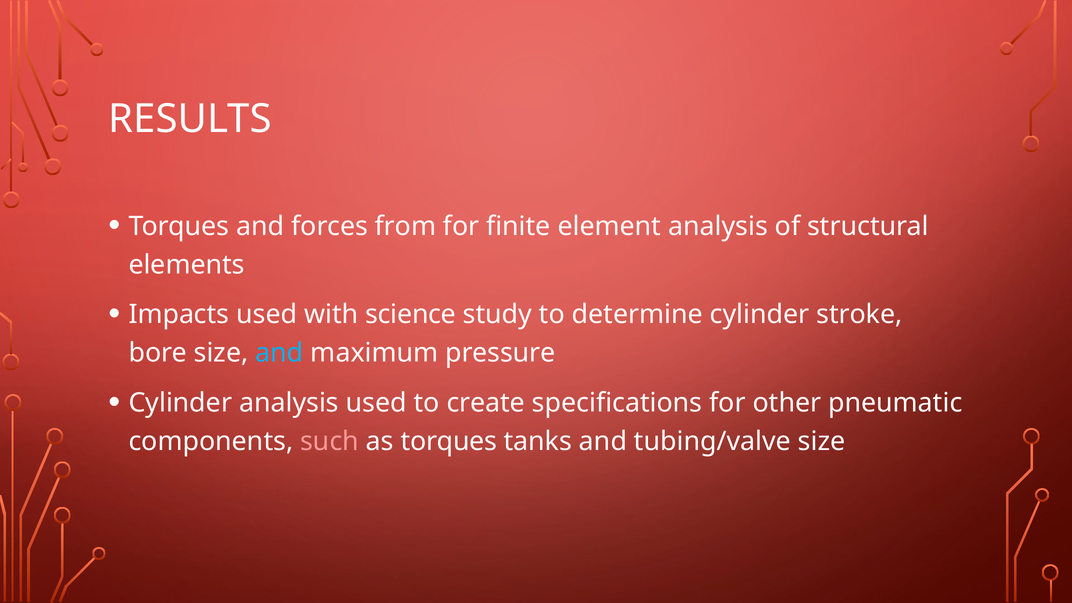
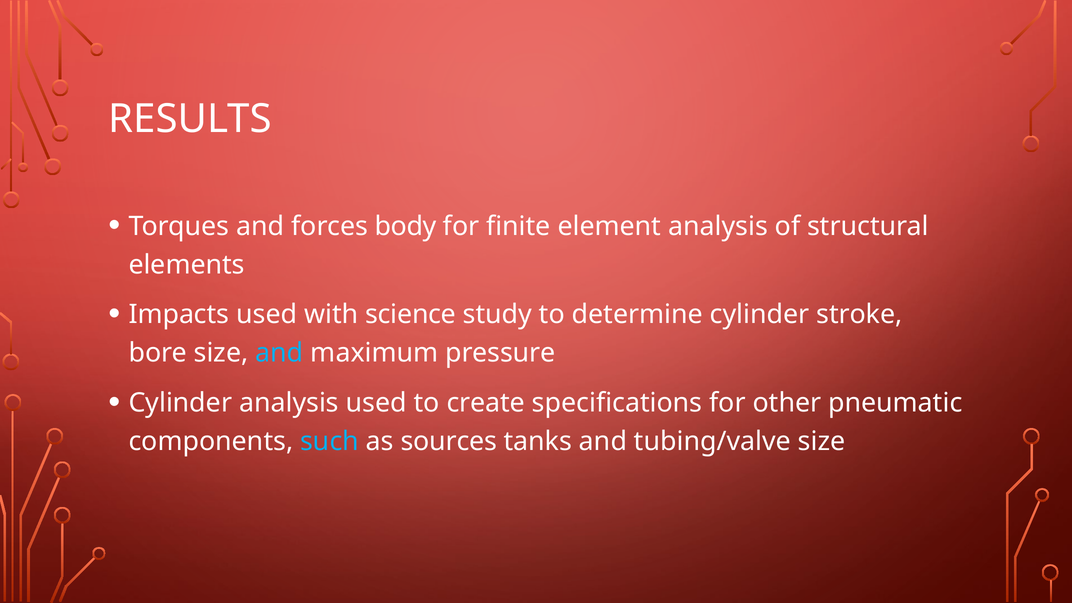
from: from -> body (406, 226)
such colour: pink -> light blue (330, 441)
as torques: torques -> sources (449, 441)
